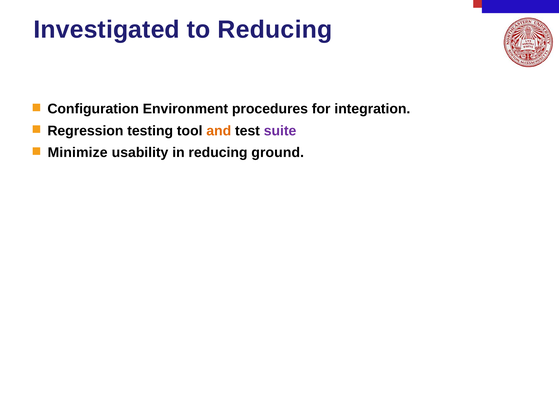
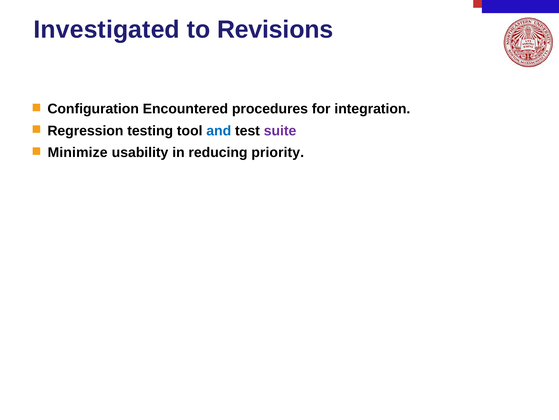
to Reducing: Reducing -> Revisions (275, 30)
Environment: Environment -> Encountered (185, 109)
and colour: orange -> blue (219, 130)
ground: ground -> priority (278, 152)
